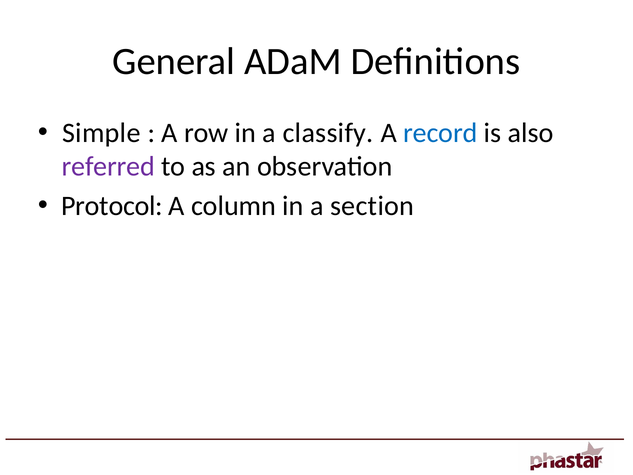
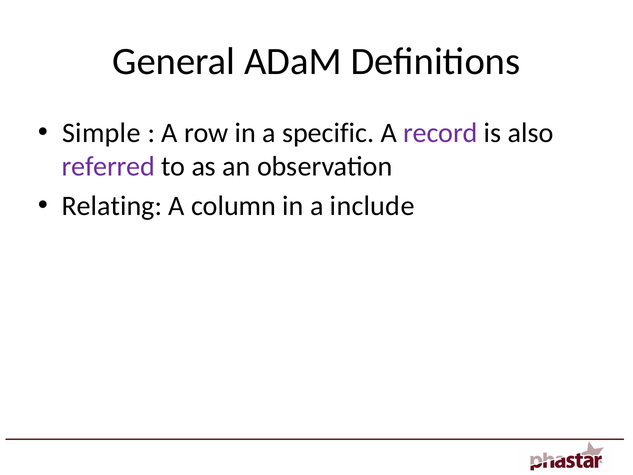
classify: classify -> specific (328, 133)
record colour: blue -> purple (440, 133)
Protocol: Protocol -> Relating (112, 206)
section: section -> include (372, 206)
